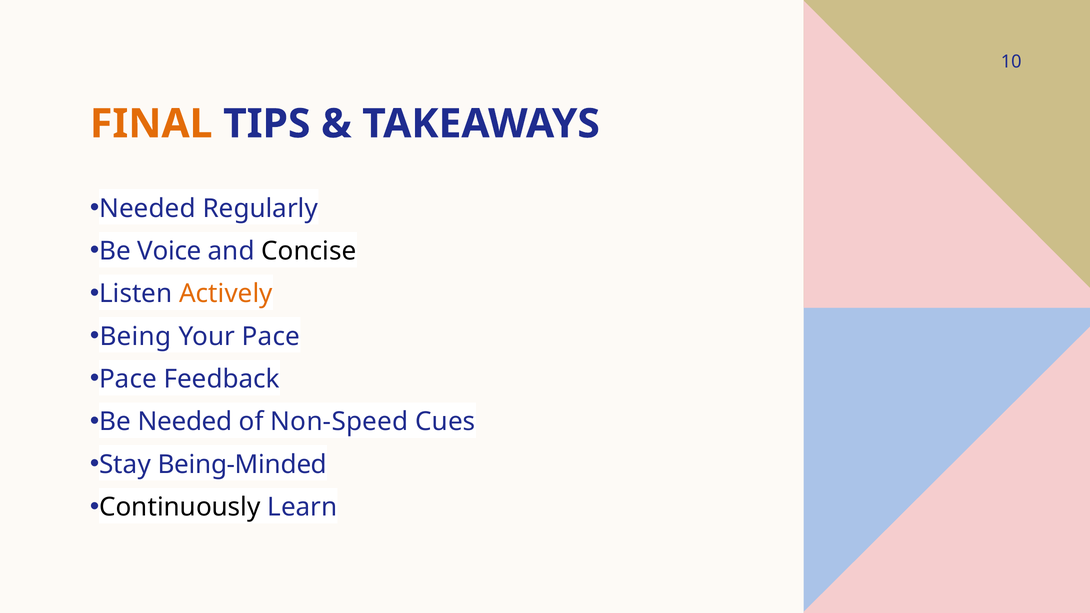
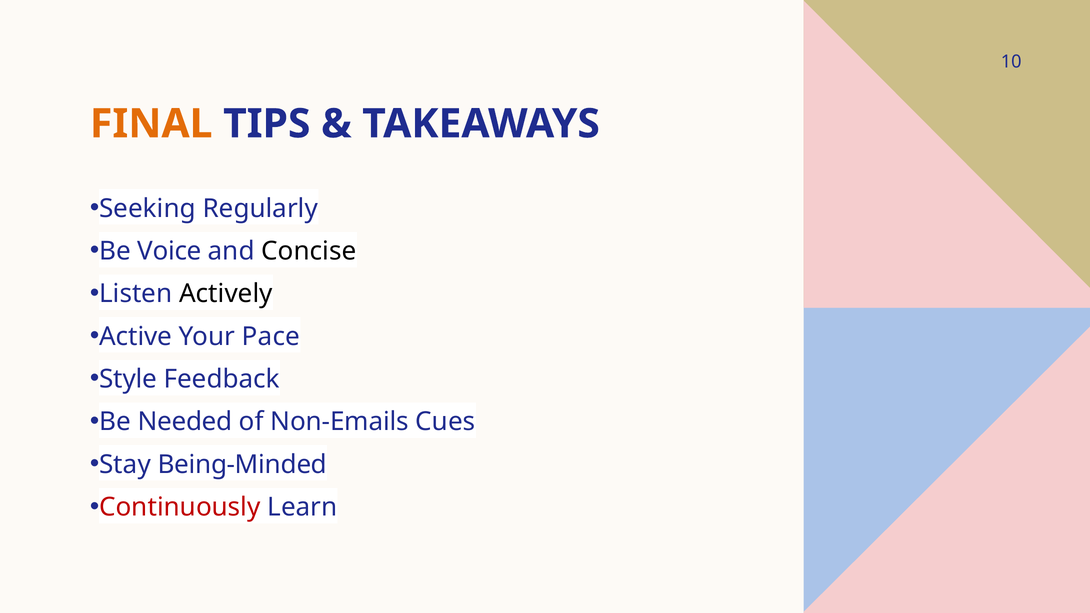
Needed: Needed -> Seeking (147, 209)
Actively colour: orange -> black (226, 294)
Being: Being -> Active (136, 337)
Pace: Pace -> Style (128, 379)
Non-Speed: Non-Speed -> Non-Emails (340, 422)
Continuously colour: black -> red (180, 507)
